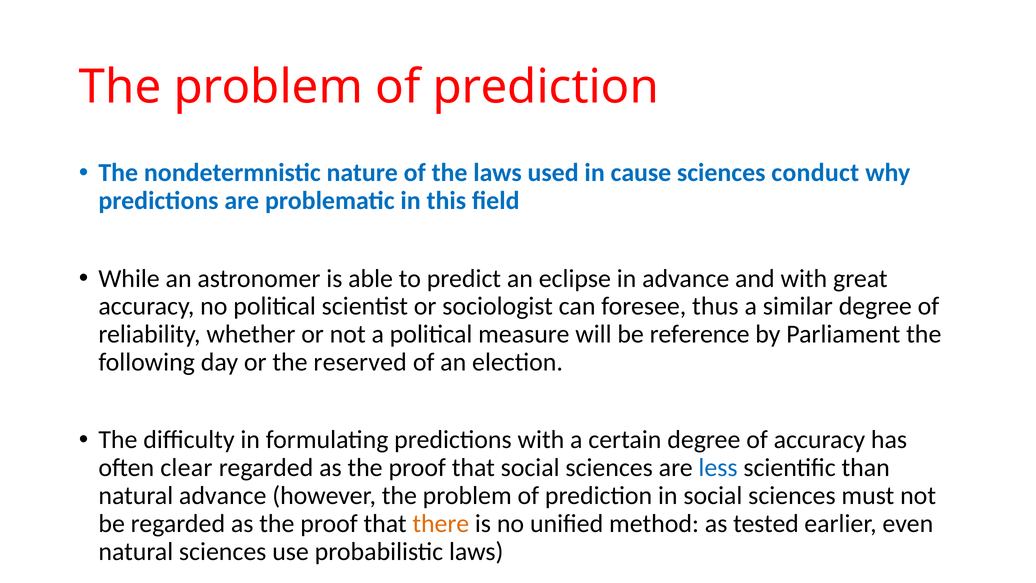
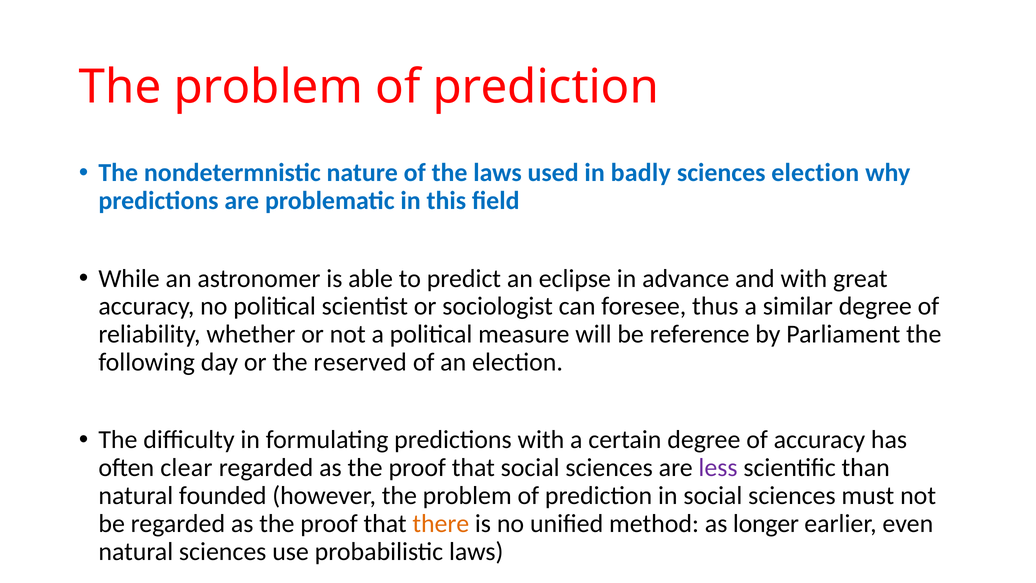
cause: cause -> badly (641, 173)
sciences conduct: conduct -> election (815, 173)
less colour: blue -> purple (718, 468)
natural advance: advance -> founded (223, 496)
tested: tested -> longer (766, 524)
